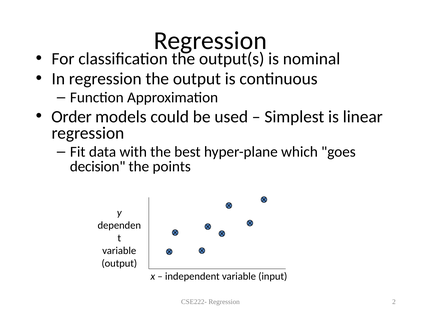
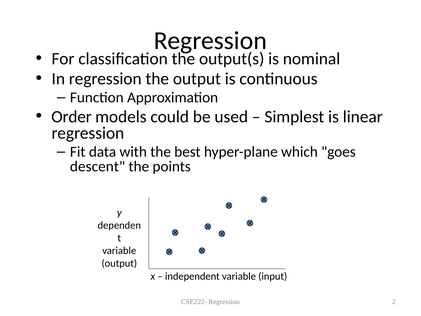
decision: decision -> descent (98, 166)
